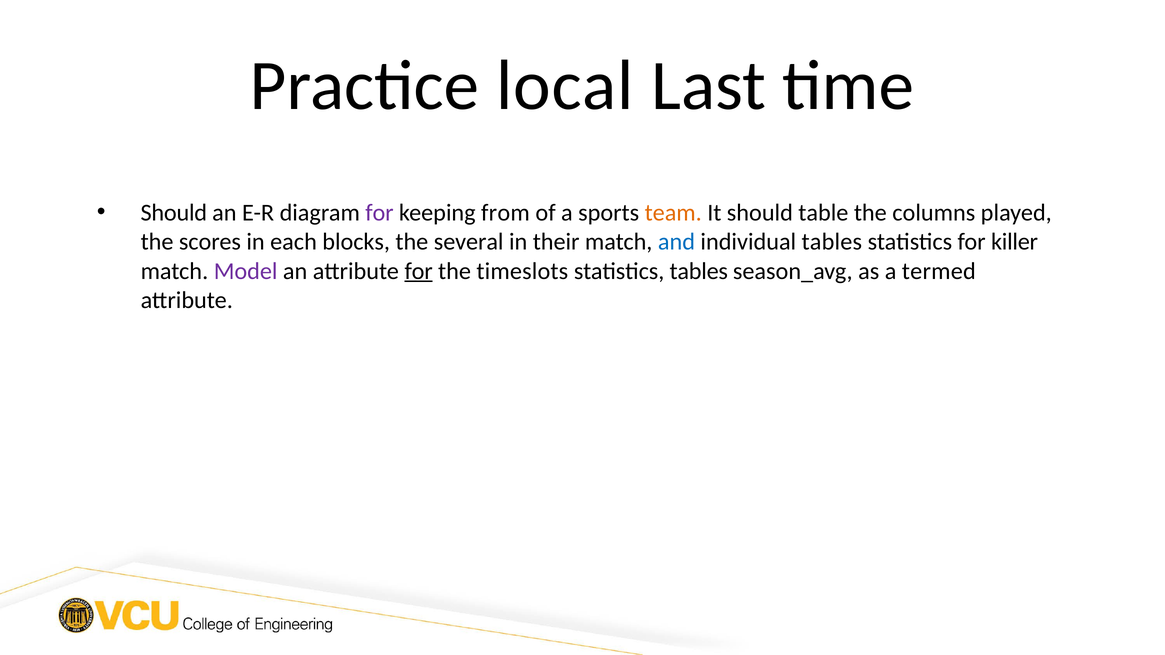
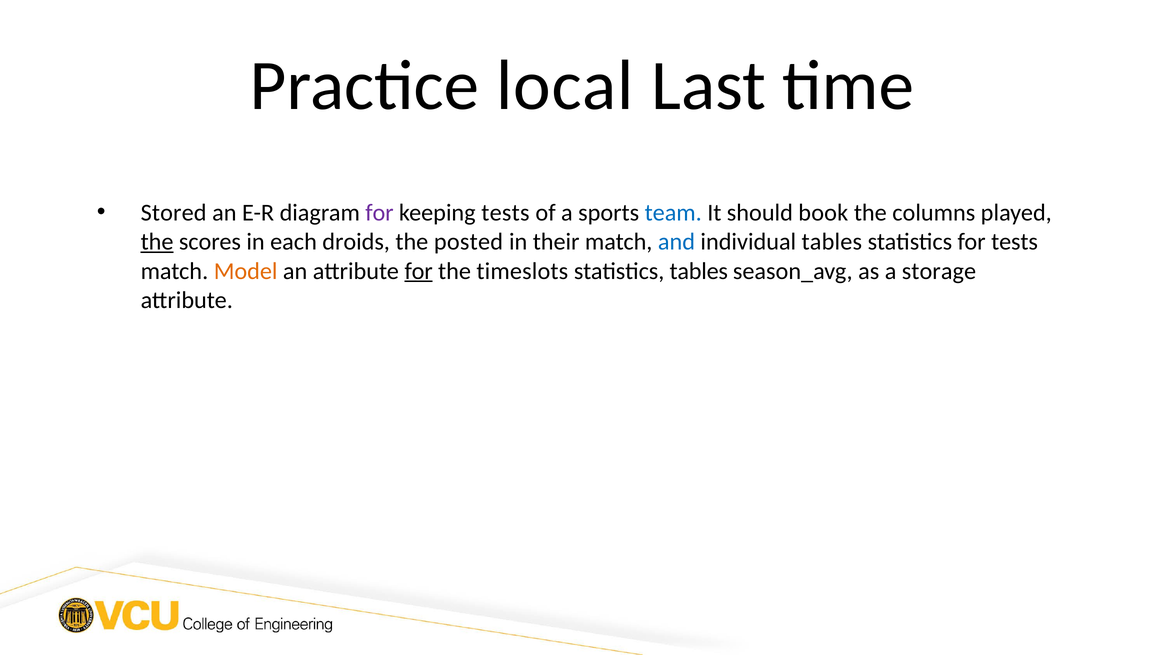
Should: Should -> Stored (174, 213)
keeping from: from -> tests (505, 213)
team colour: orange -> blue (673, 213)
table: table -> book (823, 213)
the underline: none -> present (157, 242)
blocks: blocks -> droids (356, 242)
several: several -> posted (469, 242)
for killer: killer -> tests (1015, 242)
Model colour: purple -> orange (246, 271)
termed: termed -> storage (939, 271)
